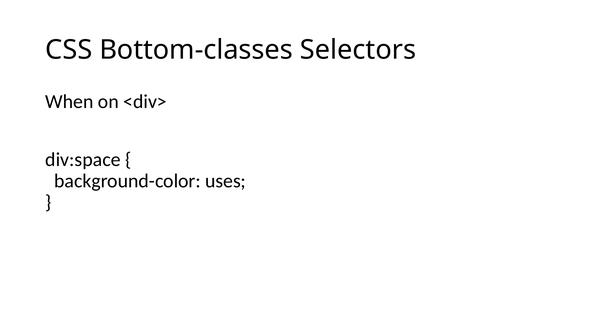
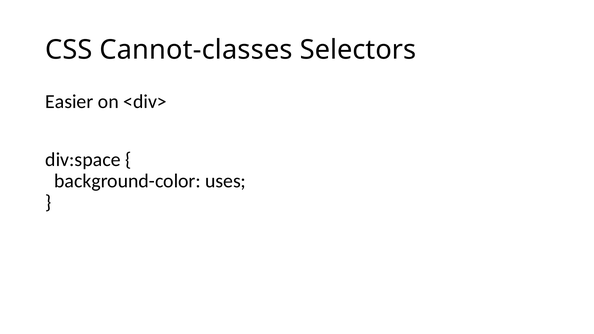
Bottom-classes: Bottom-classes -> Cannot-classes (196, 50)
When: When -> Easier (69, 102)
